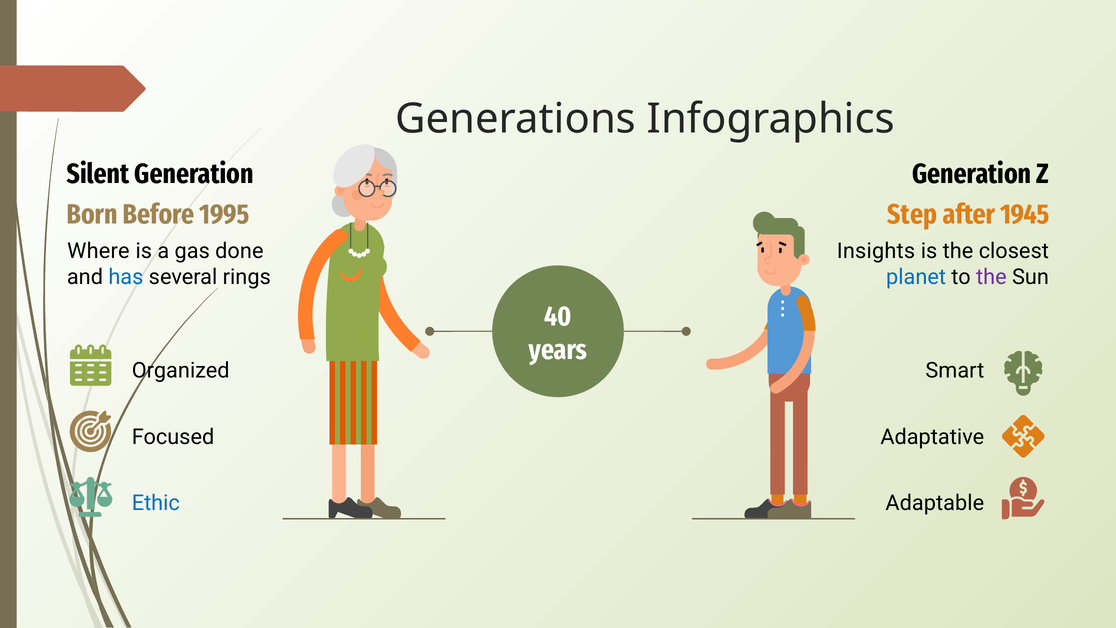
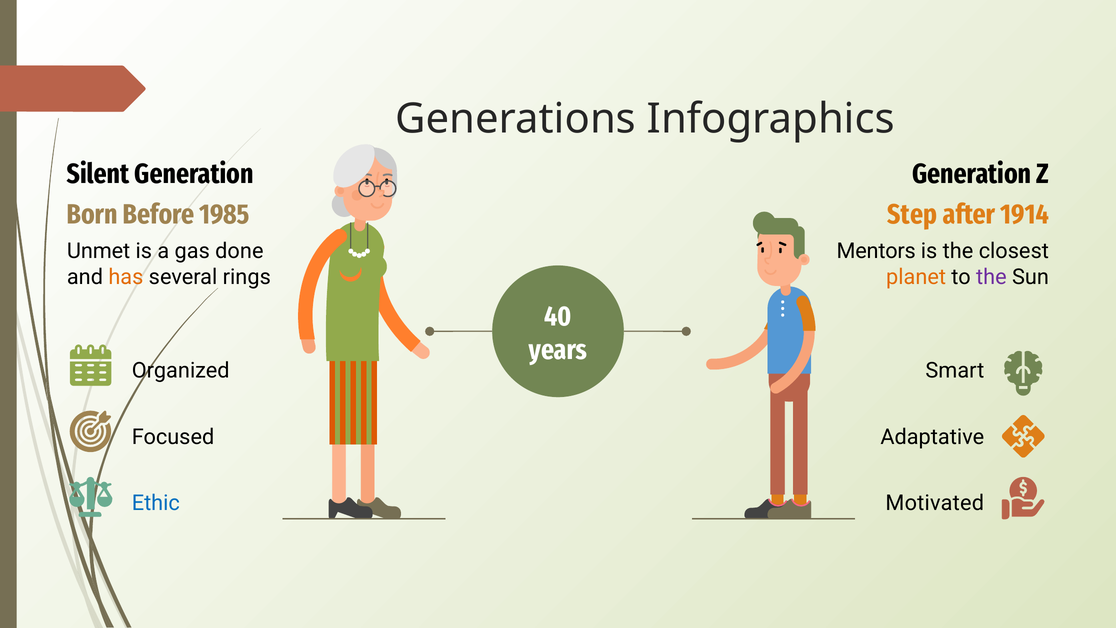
1995: 1995 -> 1985 (224, 215)
1945: 1945 -> 1914 (1025, 215)
Where: Where -> Unmet (99, 251)
Insights: Insights -> Mentors (876, 251)
has colour: blue -> orange (126, 277)
planet colour: blue -> orange (916, 277)
Adaptable: Adaptable -> Motivated (935, 503)
